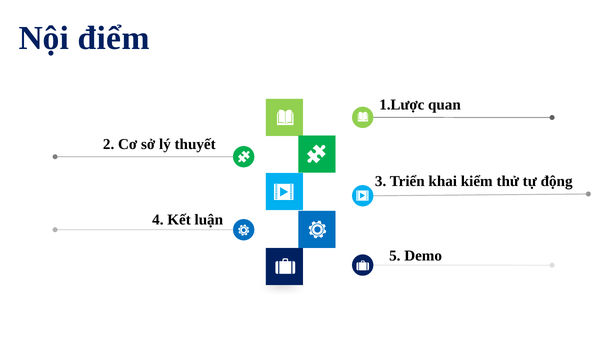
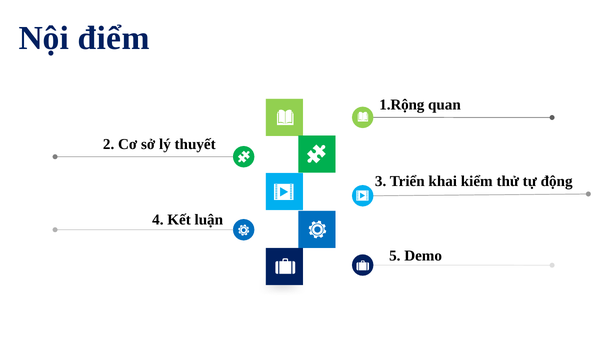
1.Lược: 1.Lược -> 1.Rộng (402, 105)
